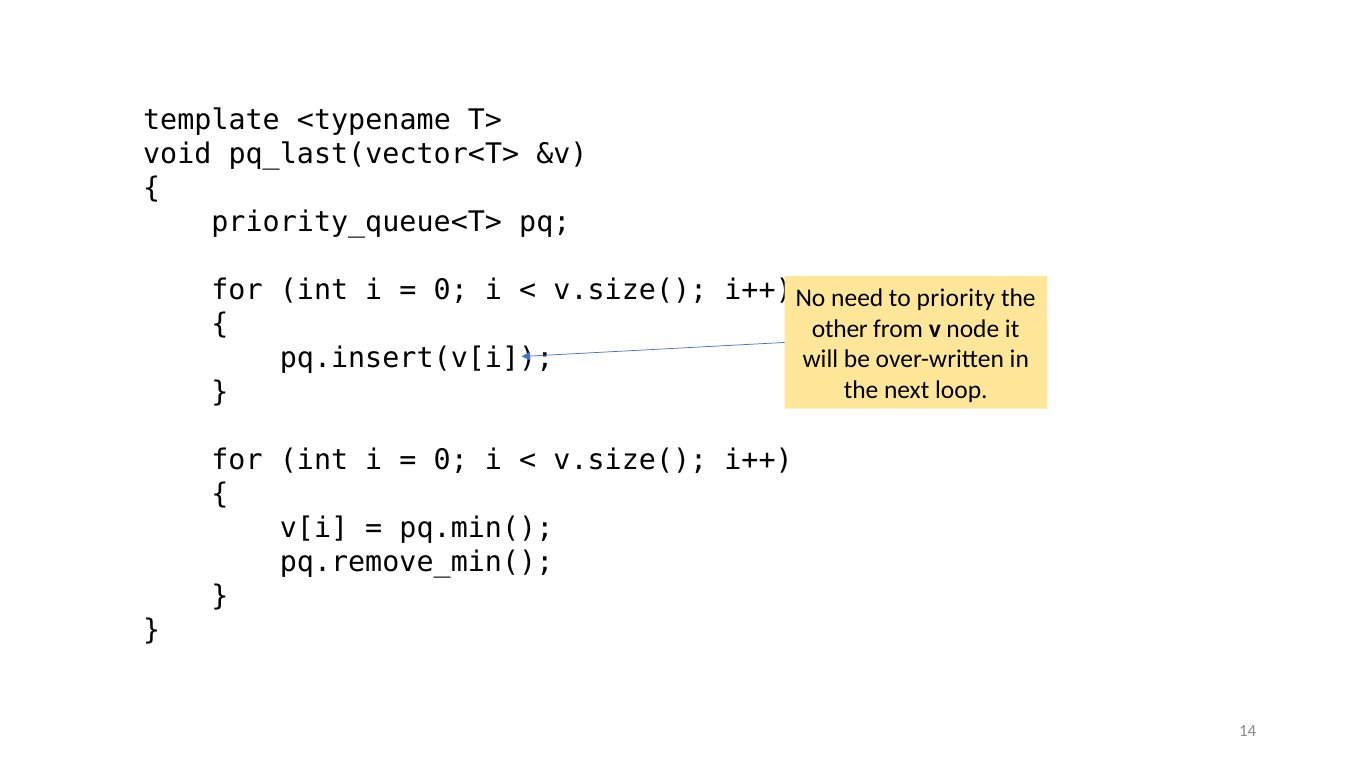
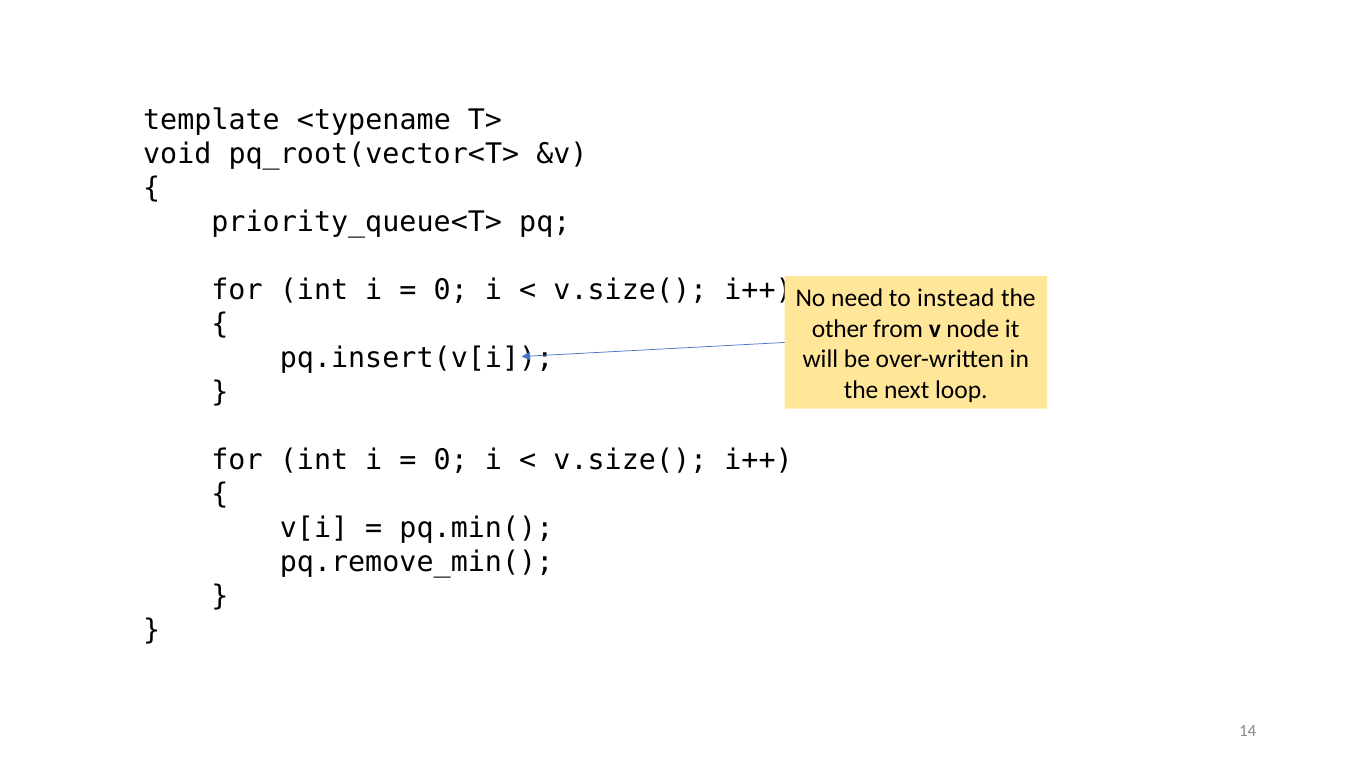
pq_last(vector<T>: pq_last(vector<T> -> pq_root(vector<T> (374, 154)
priority: priority -> instead (956, 298)
